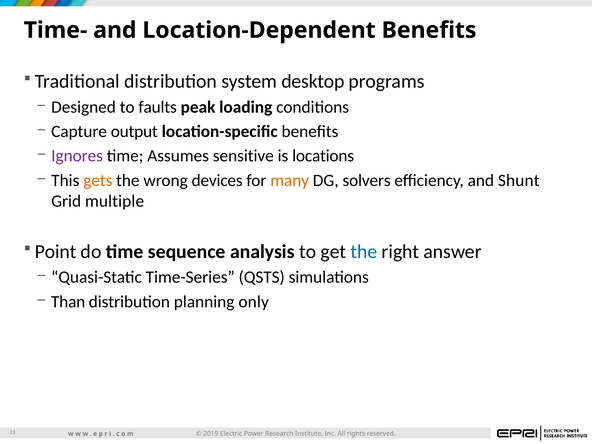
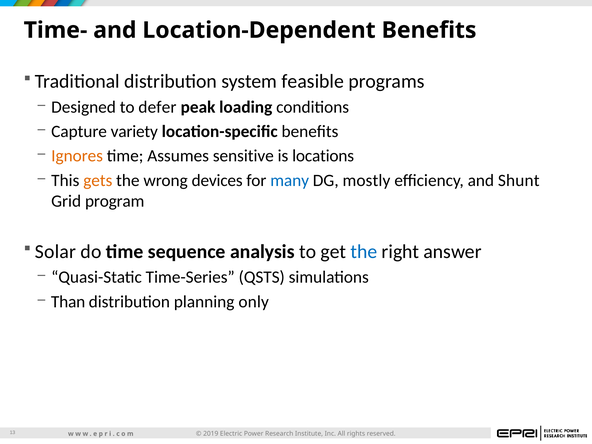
desktop: desktop -> feasible (313, 81)
faults: faults -> defer (157, 107)
output: output -> variety (134, 131)
Ignores colour: purple -> orange (77, 156)
many colour: orange -> blue (290, 180)
solvers: solvers -> mostly (366, 180)
multiple: multiple -> program (115, 201)
Point: Point -> Solar (55, 252)
